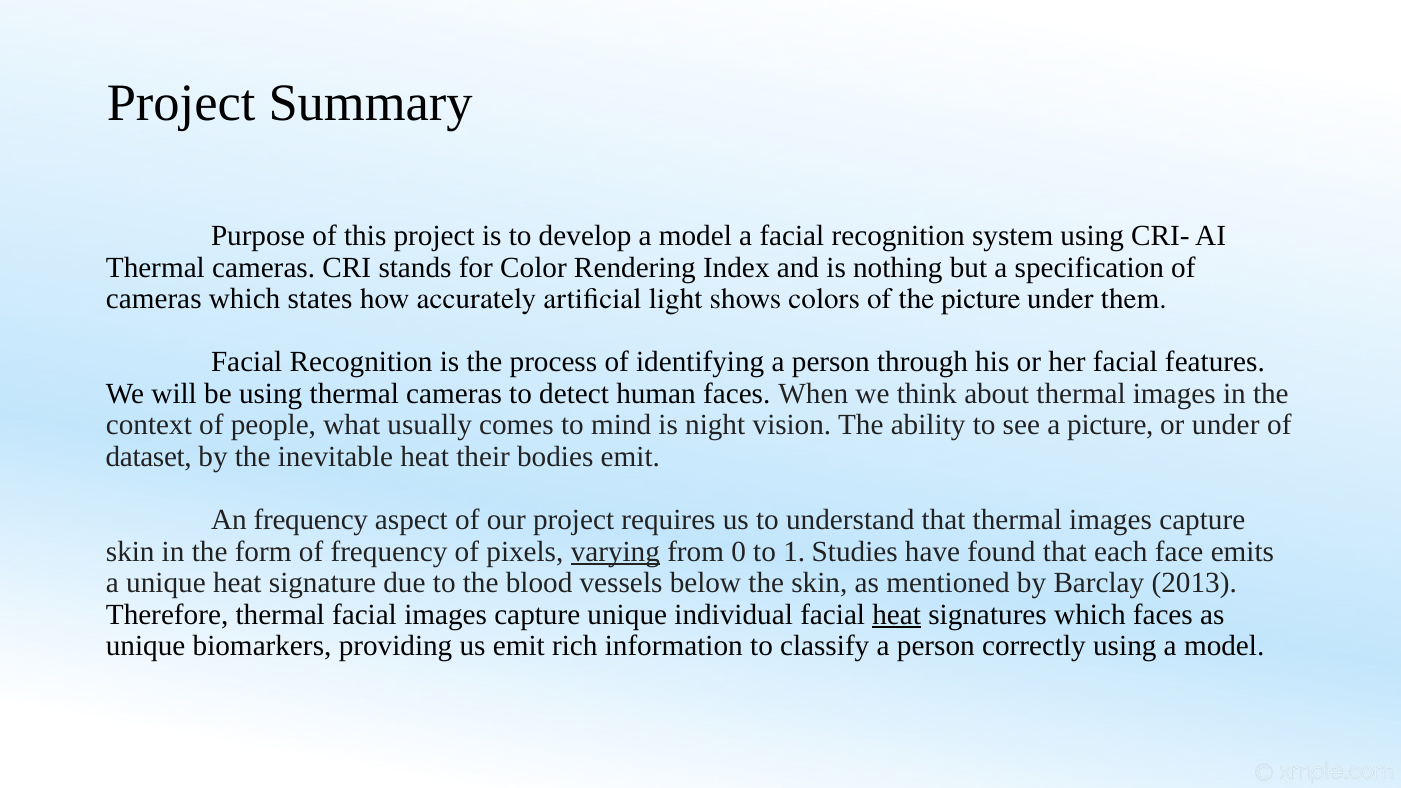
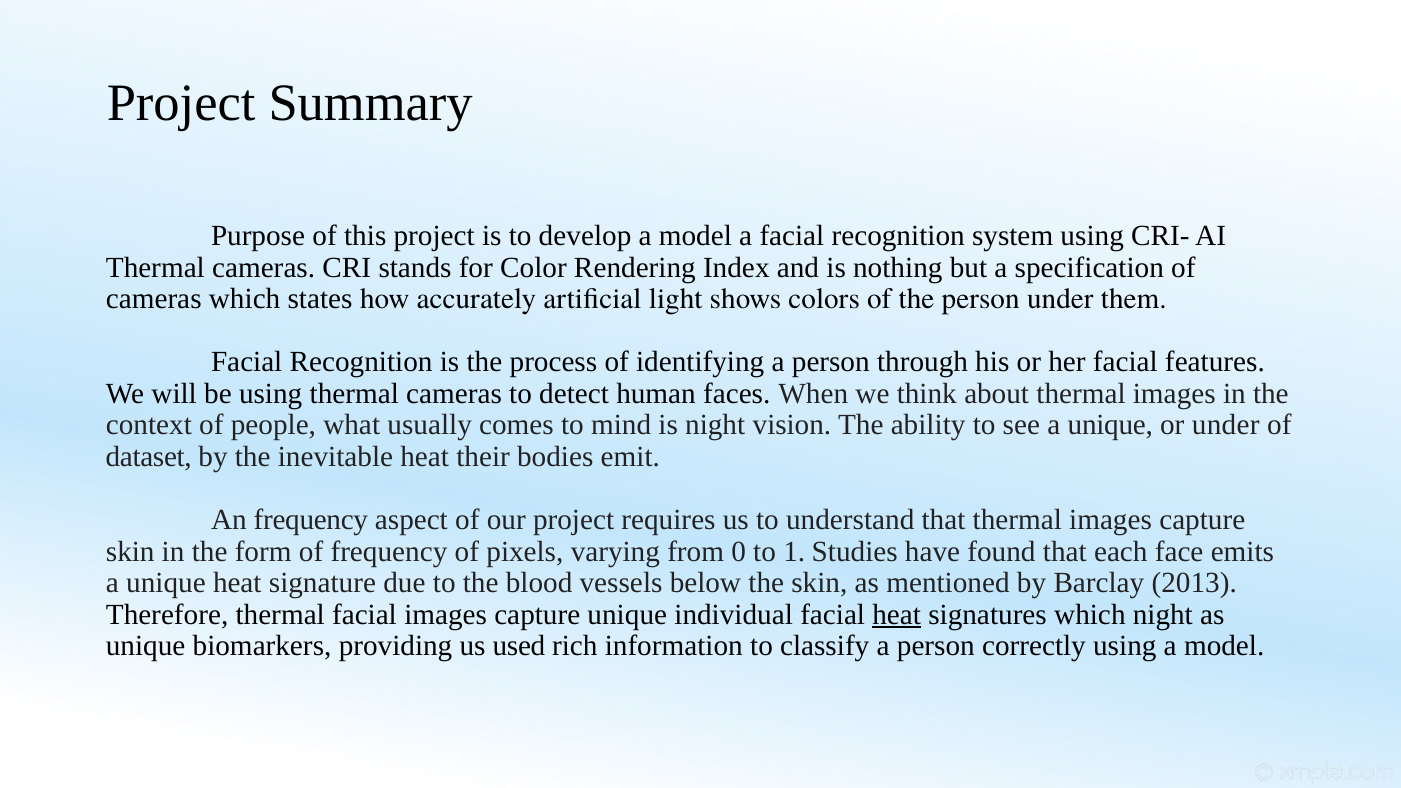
the picture: picture -> person (981, 299)
see a picture: picture -> unique (1110, 425)
varying underline: present -> none (615, 552)
which faces: faces -> night (1163, 615)
us emit: emit -> used (519, 646)
